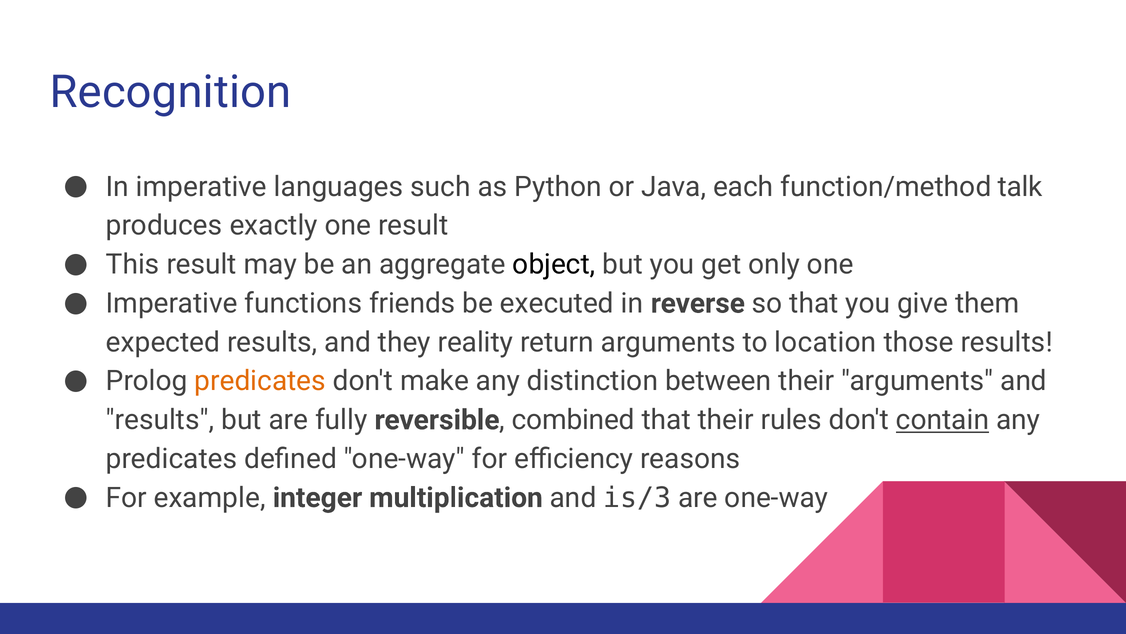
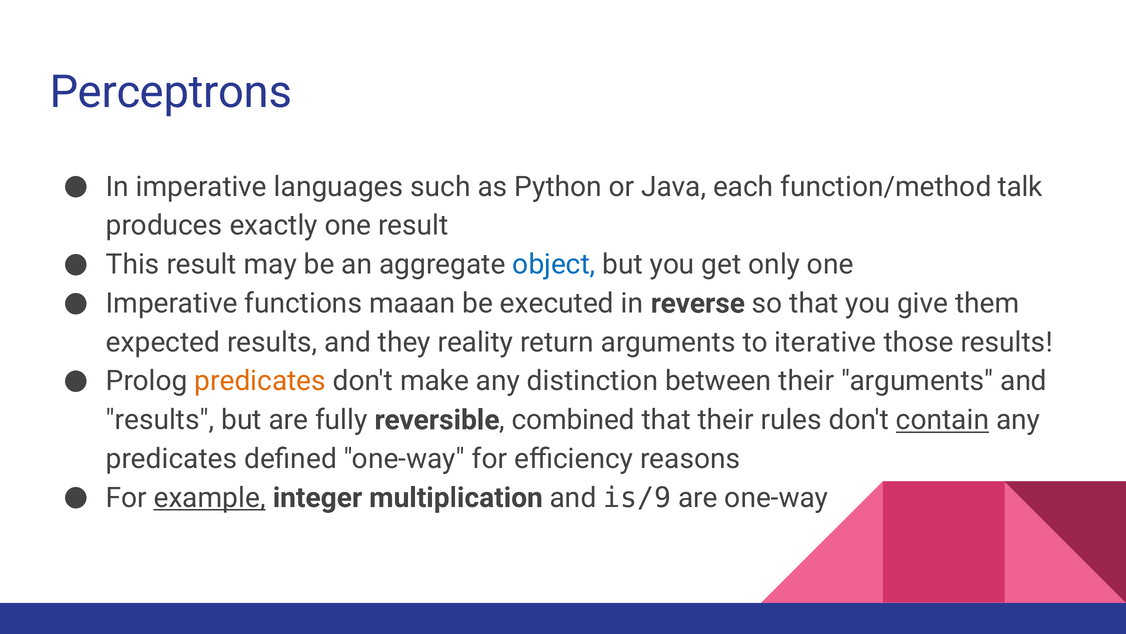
Recognition: Recognition -> Perceptrons (171, 92)
object colour: black -> blue (554, 264)
friends: friends -> maaan (412, 303)
location: location -> iterative (825, 342)
example underline: none -> present (210, 497)
is/3: is/3 -> is/9 (637, 497)
